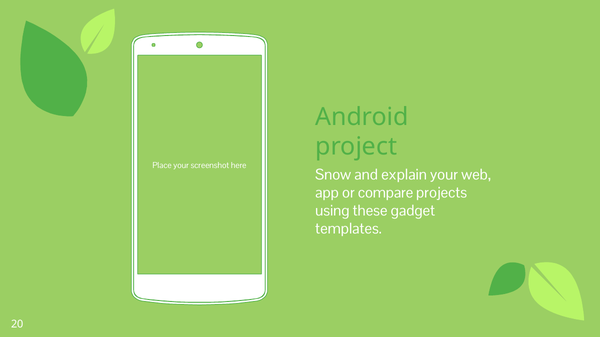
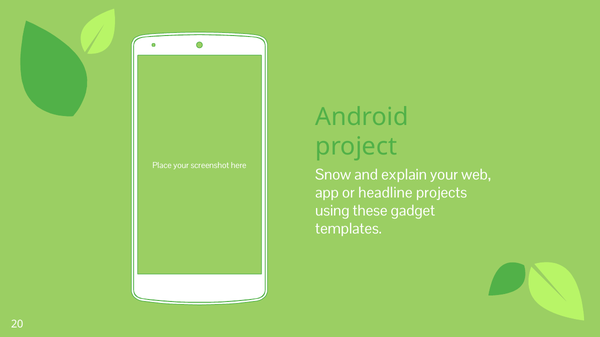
compare: compare -> headline (385, 193)
